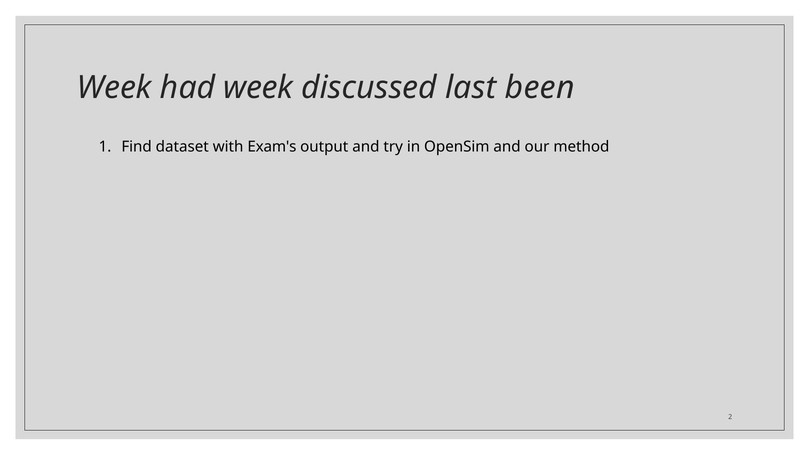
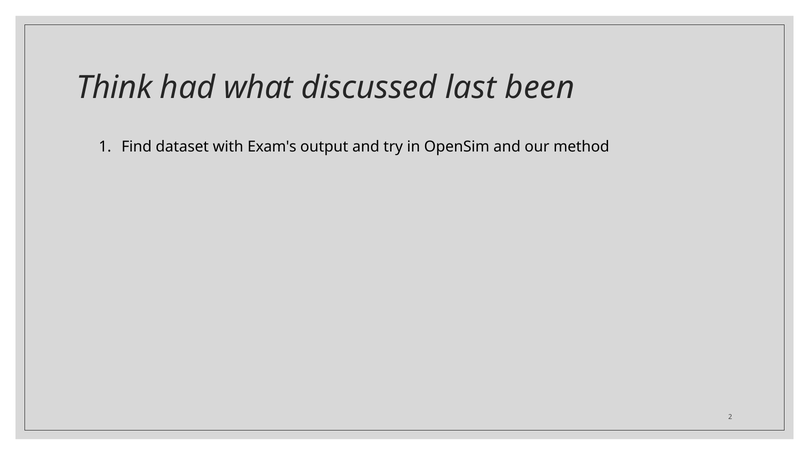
Week: Week -> Think (114, 88)
had week: week -> what (258, 88)
